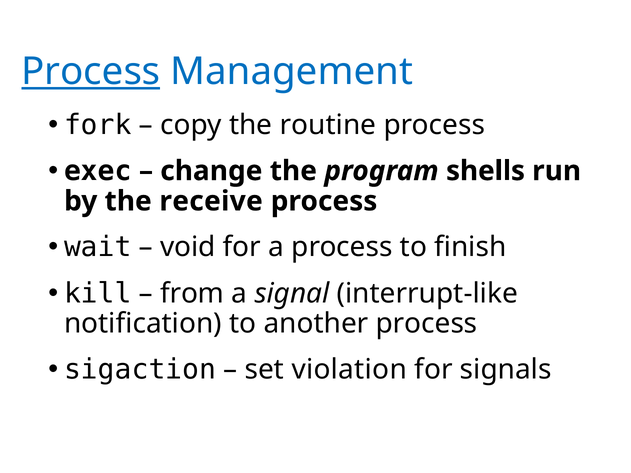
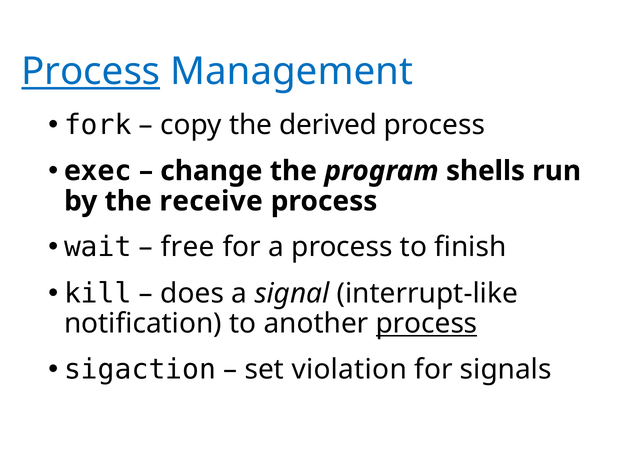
routine: routine -> derived (328, 125)
void: void -> free (188, 247)
from: from -> does (192, 293)
process underline: none -> present (427, 324)
